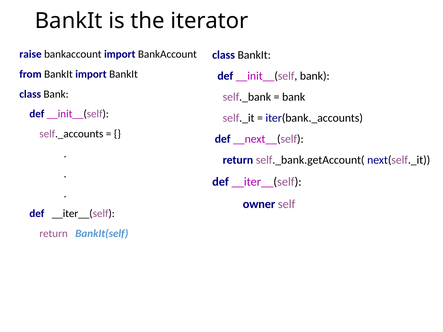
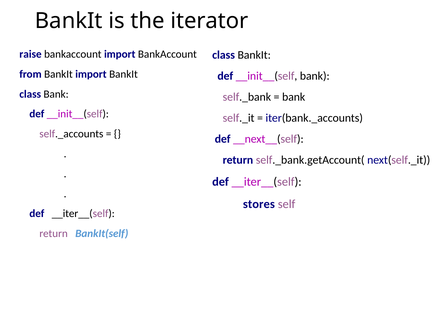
owner: owner -> stores (259, 204)
